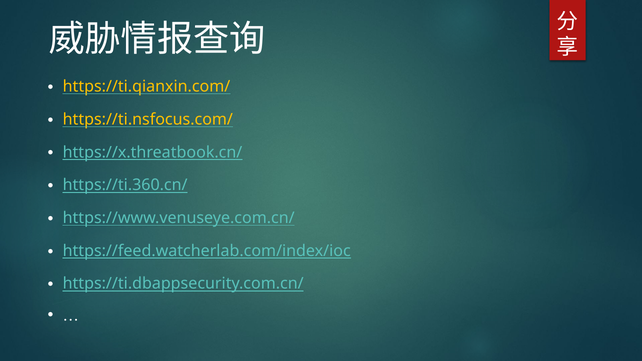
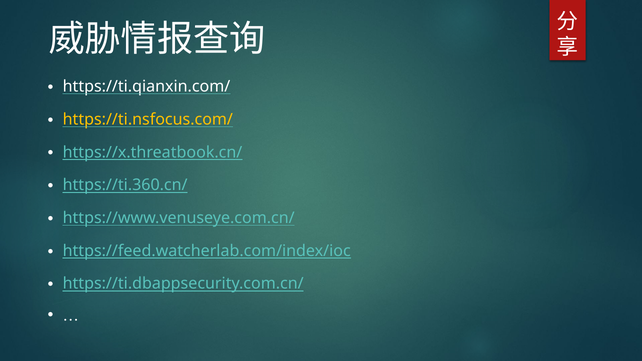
https://ti.qianxin.com/ colour: yellow -> white (146, 87)
